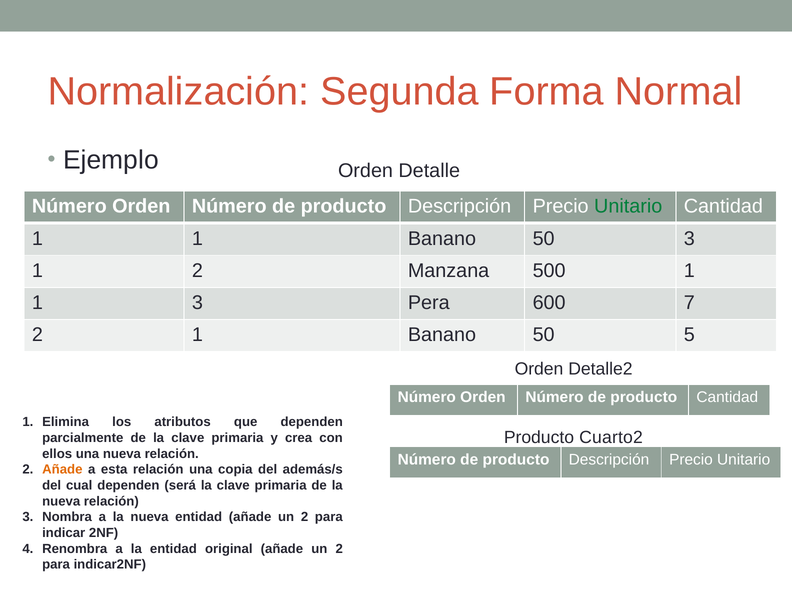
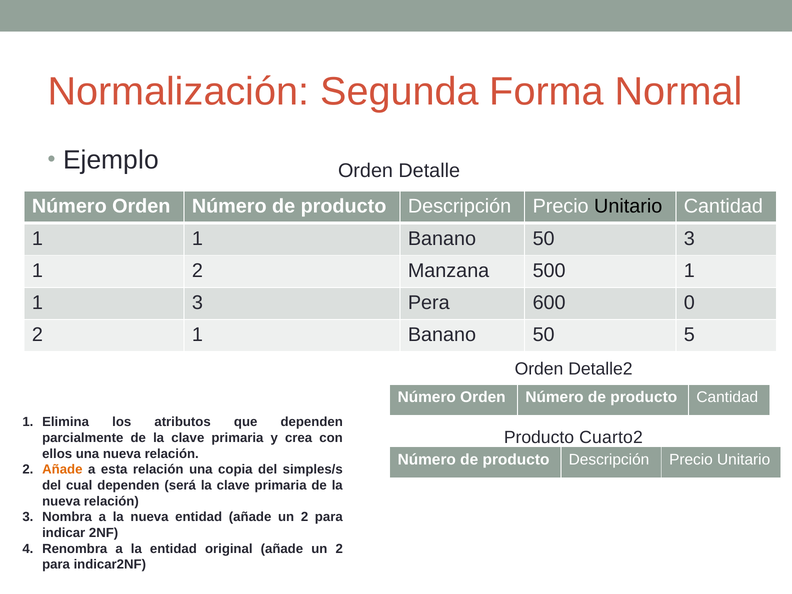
Unitario colour: green -> black (628, 206)
7: 7 -> 0 (689, 303)
además/s: además/s -> simples/s (313, 470)
